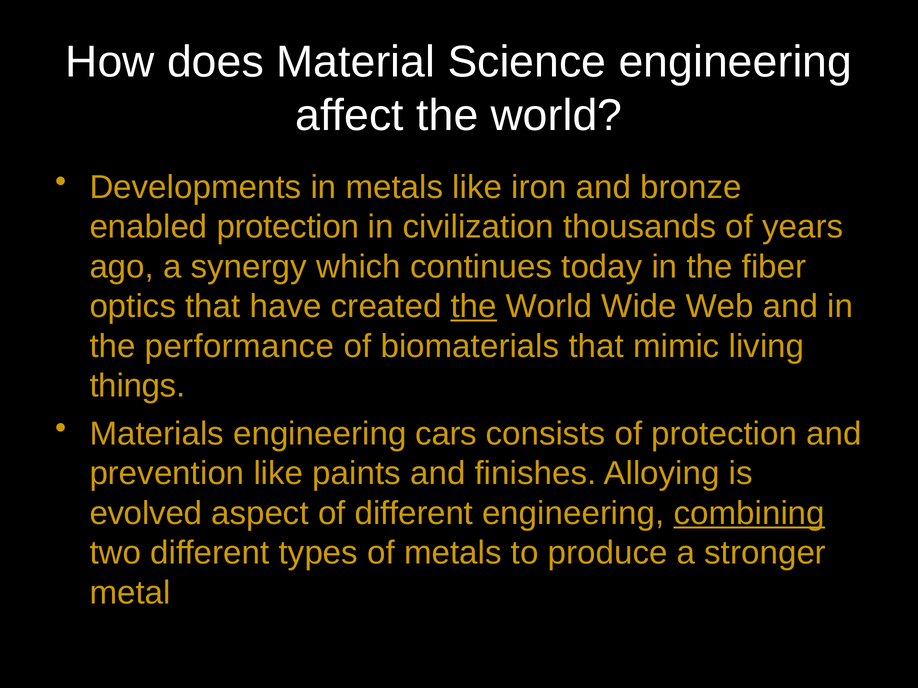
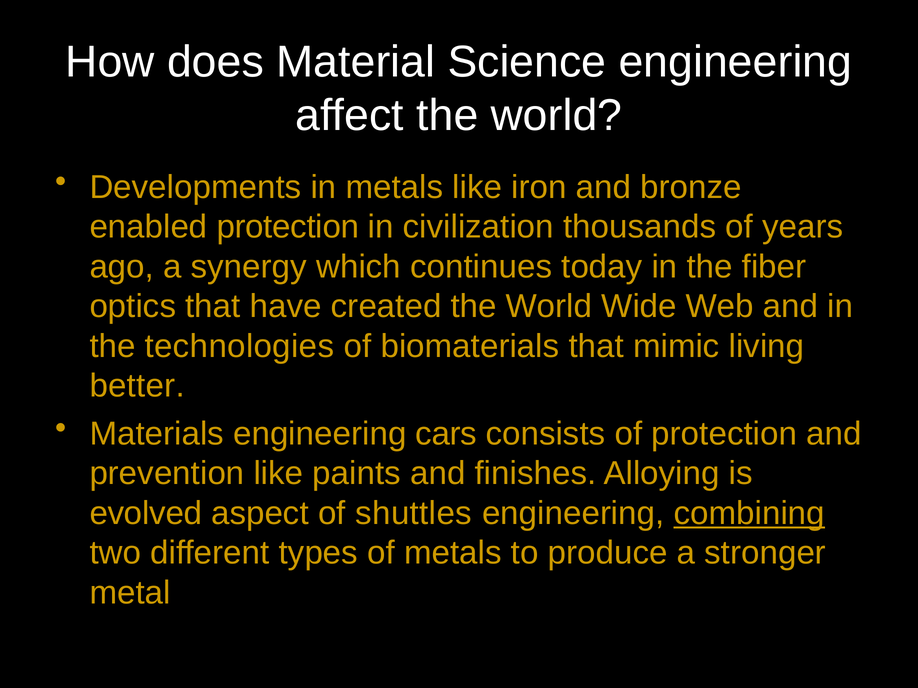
the underline: present -> none (474, 307)
performance: performance -> technologies (239, 346)
things: things -> better (137, 386)
of different: different -> shuttles (414, 514)
